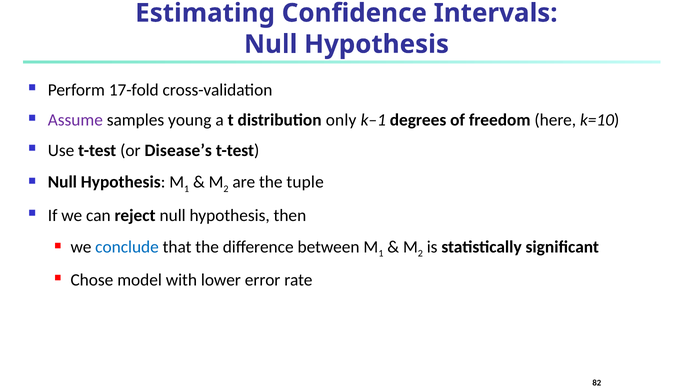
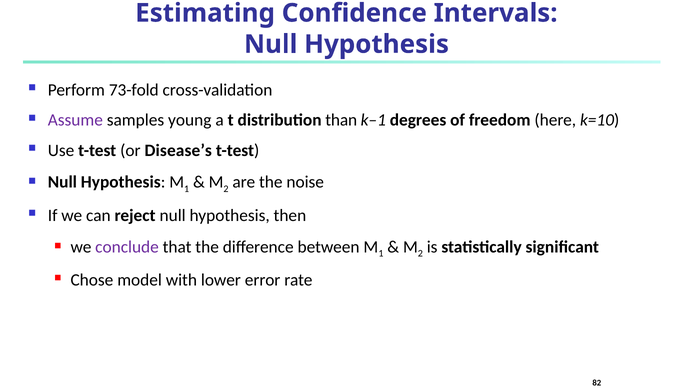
17-fold: 17-fold -> 73-fold (134, 90)
only: only -> than (341, 120)
tuple: tuple -> noise (305, 182)
conclude colour: blue -> purple (127, 247)
